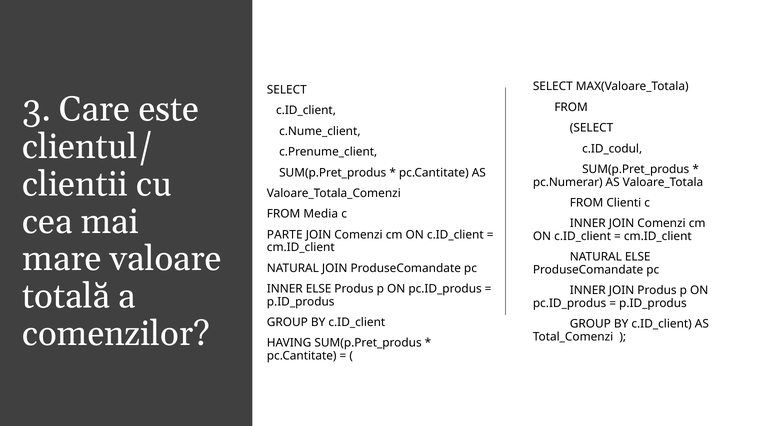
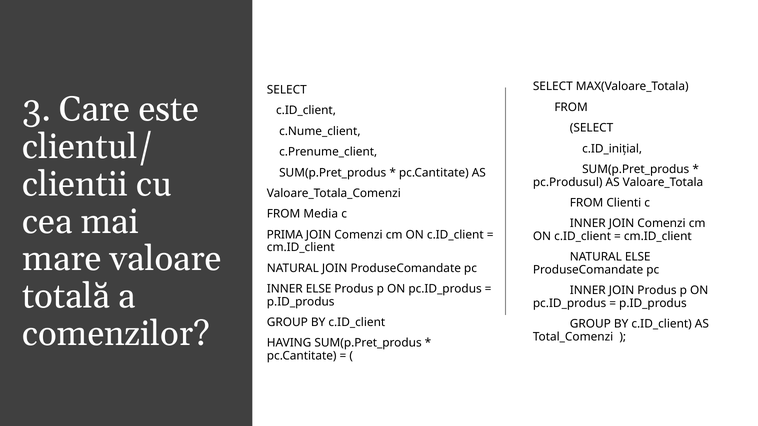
c.ID_codul: c.ID_codul -> c.ID_inițial (612, 149)
pc.Numerar: pc.Numerar -> pc.Produsul (568, 182)
PARTE: PARTE -> PRIMA (285, 235)
